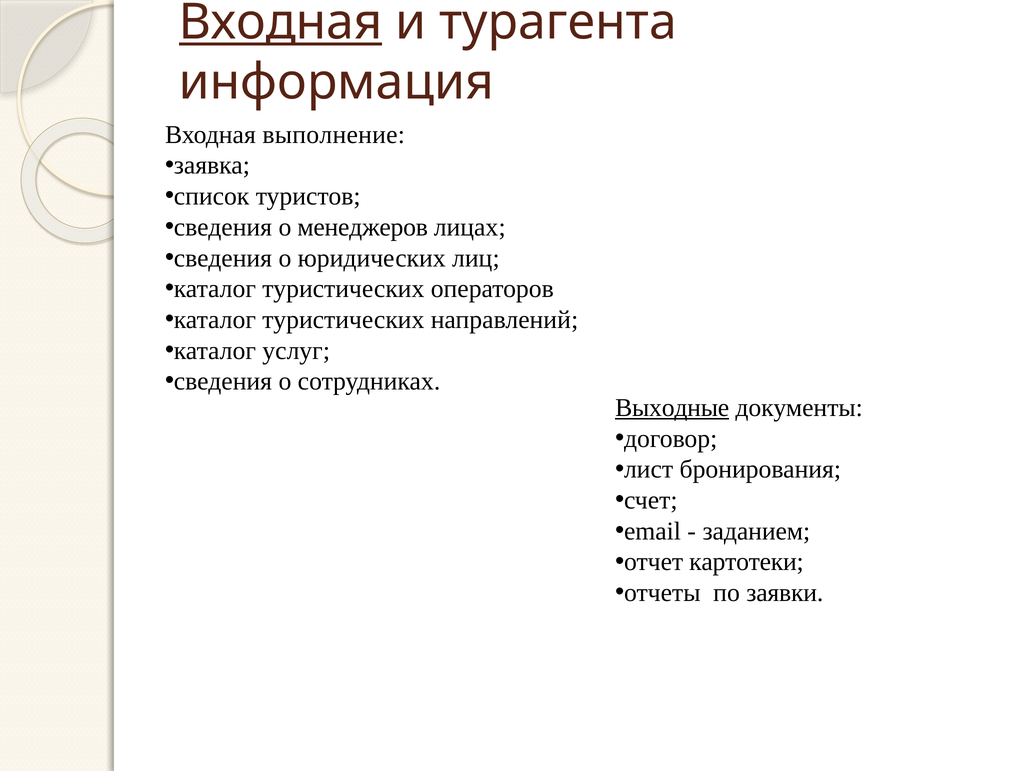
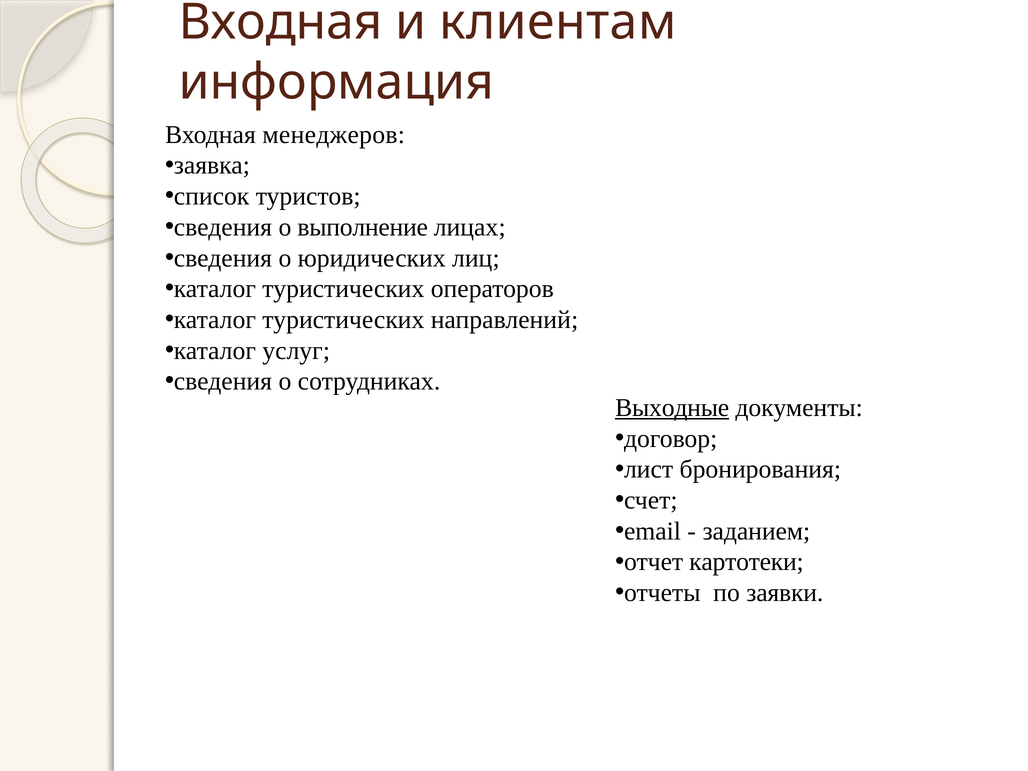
Входная underline: present -> none (281, 22)
турагента: турагента -> клиентам (558, 22)
выполнение: выполнение -> менеджеров (334, 135)
менеджеров: менеджеров -> выполнение (363, 227)
